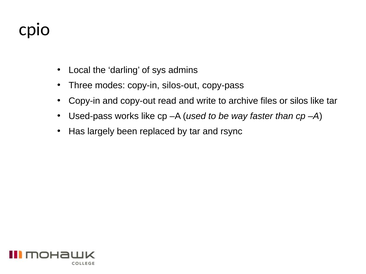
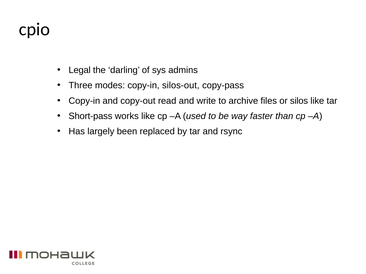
Local: Local -> Legal (80, 70)
Used-pass: Used-pass -> Short-pass (90, 116)
